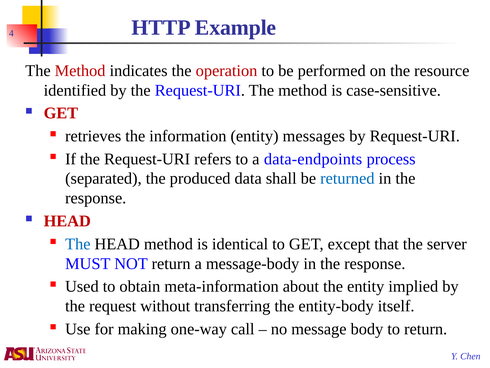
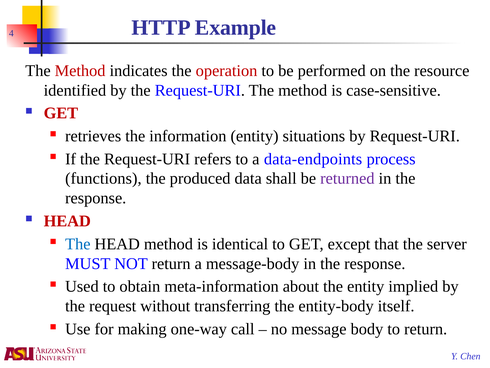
messages: messages -> situations (314, 136)
separated: separated -> functions (103, 178)
returned colour: blue -> purple (347, 178)
